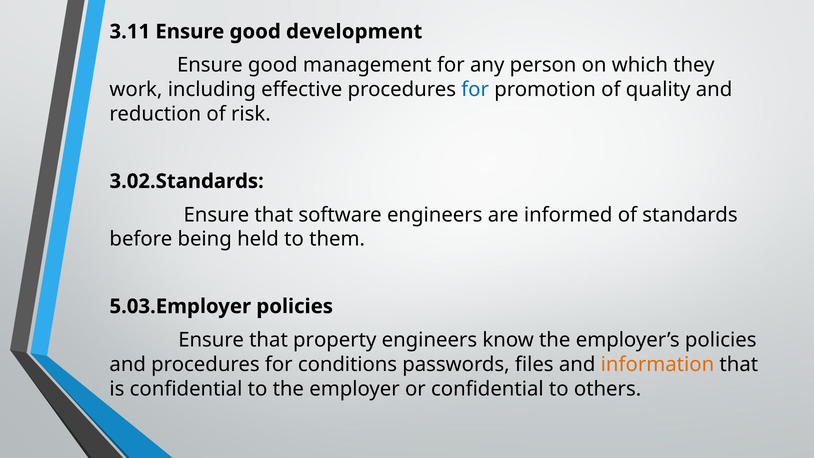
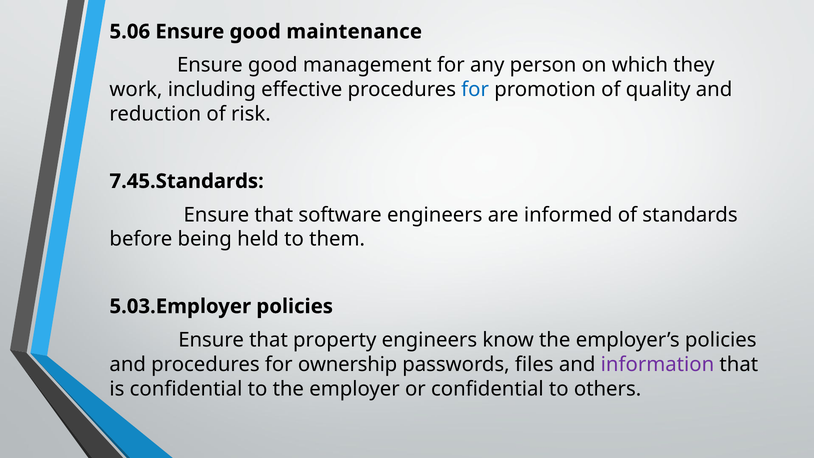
3.11: 3.11 -> 5.06 (130, 32)
development: development -> maintenance (354, 32)
3.02.Standards: 3.02.Standards -> 7.45.Standards (187, 181)
conditions: conditions -> ownership (348, 364)
information colour: orange -> purple (657, 364)
